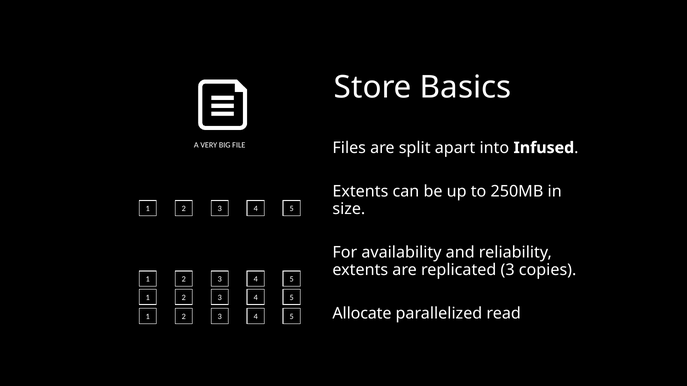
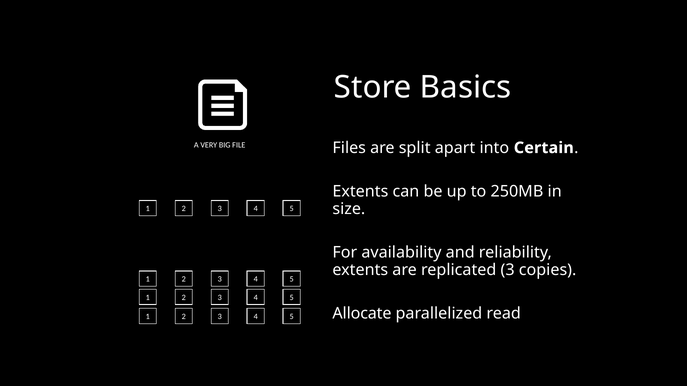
Infused: Infused -> Certain (544, 148)
